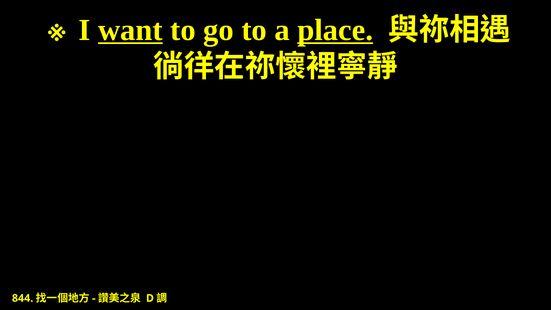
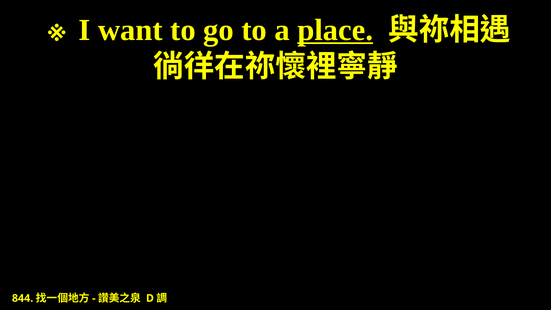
want underline: present -> none (130, 30)
